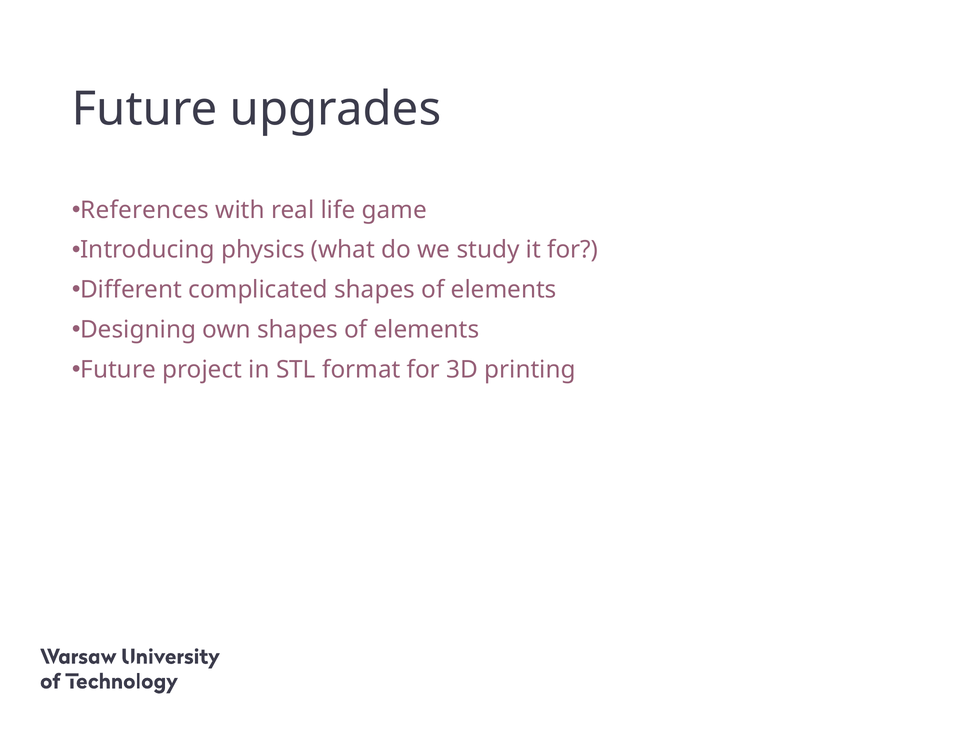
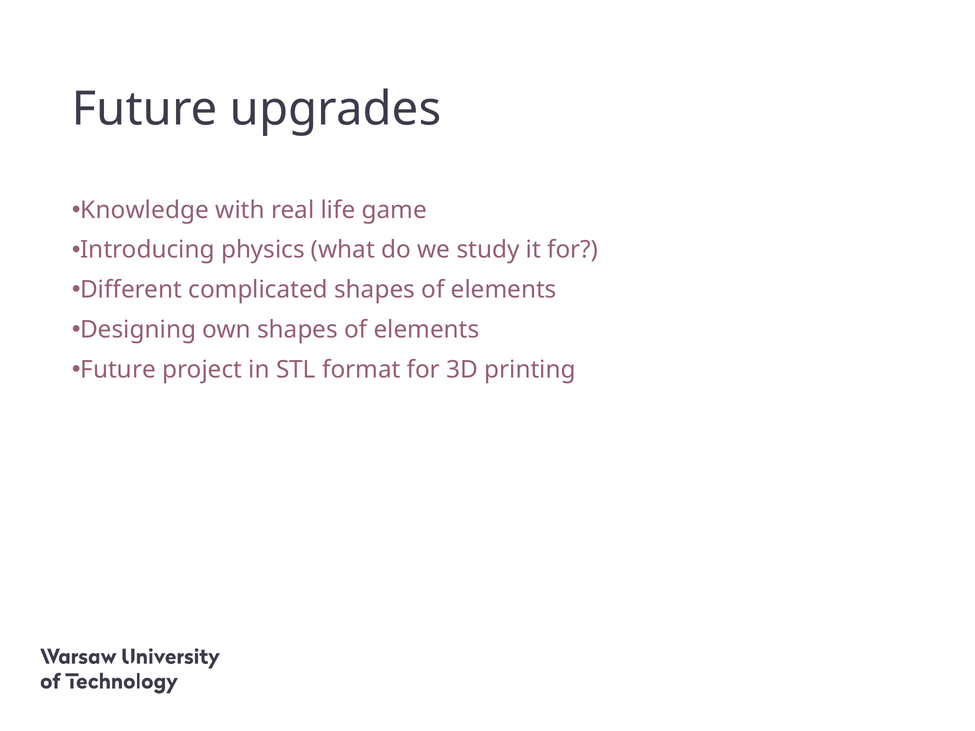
References: References -> Knowledge (145, 210)
